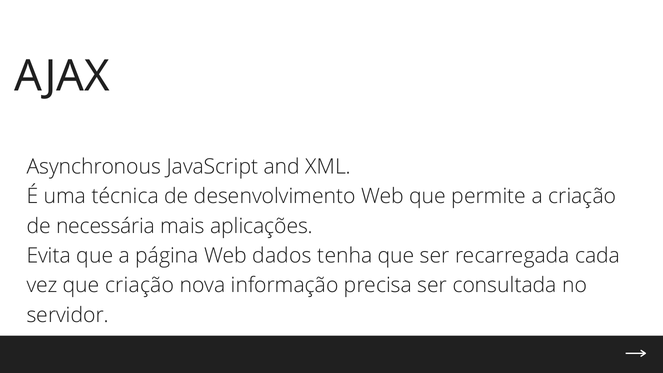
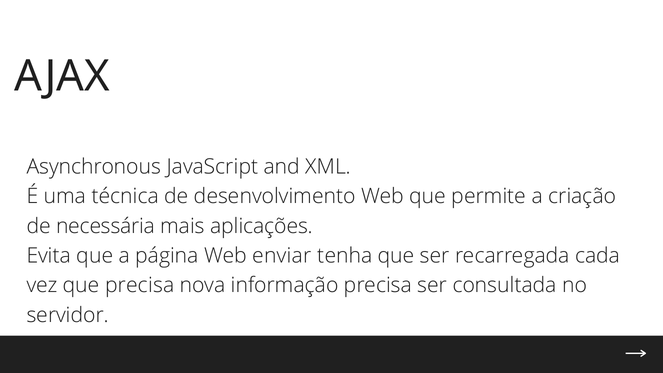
dados: dados -> enviar (282, 256)
que criação: criação -> precisa (140, 285)
